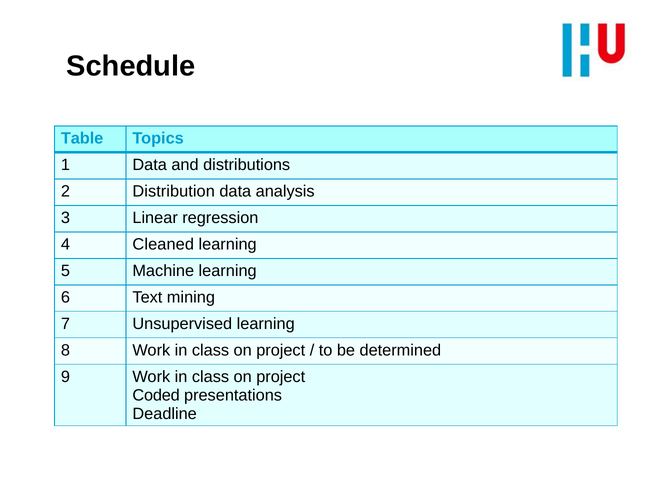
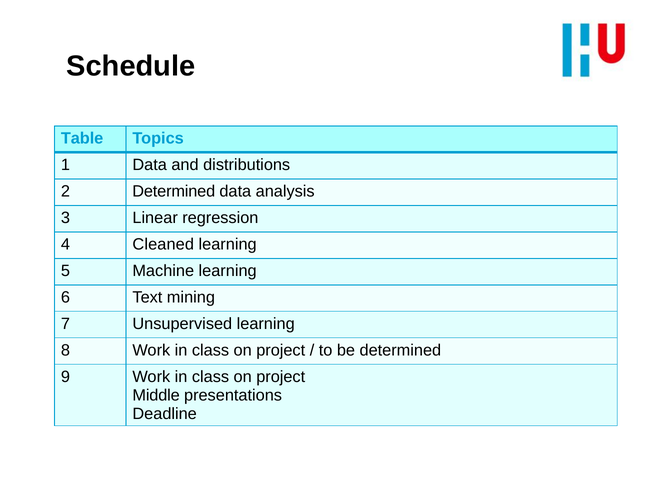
2 Distribution: Distribution -> Determined (174, 191)
Coded: Coded -> Middle (156, 395)
